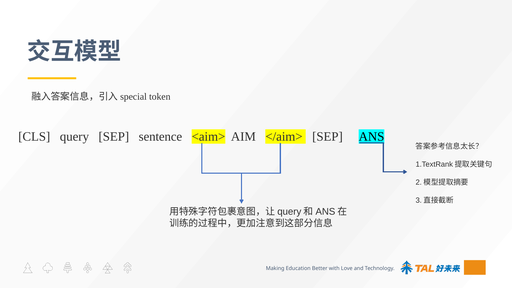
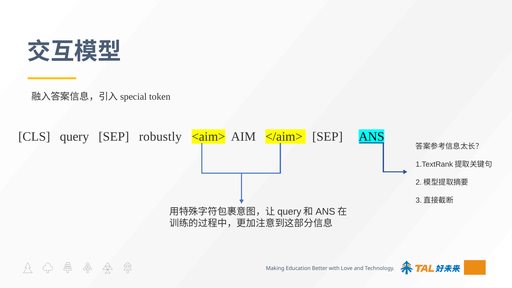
sentence: sentence -> robustly (160, 137)
